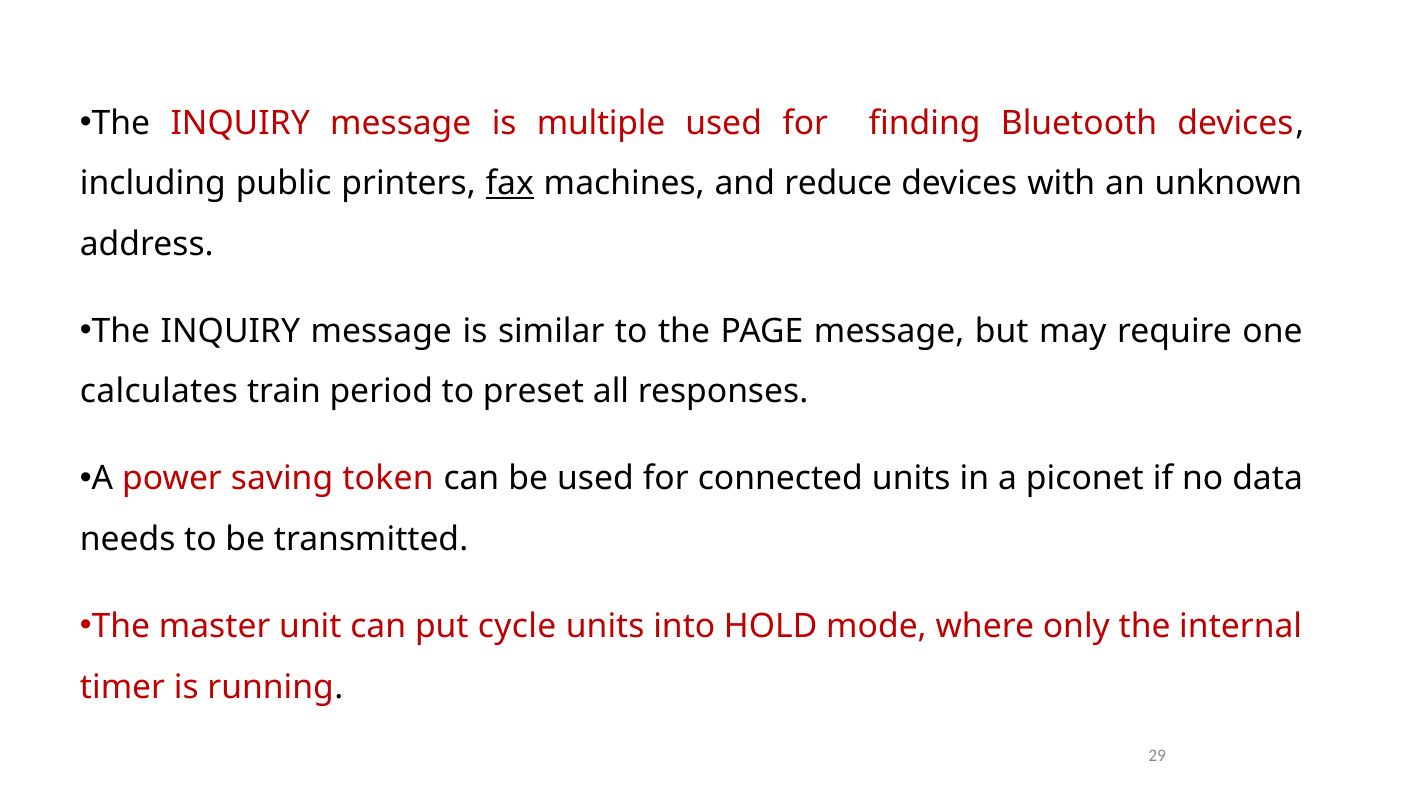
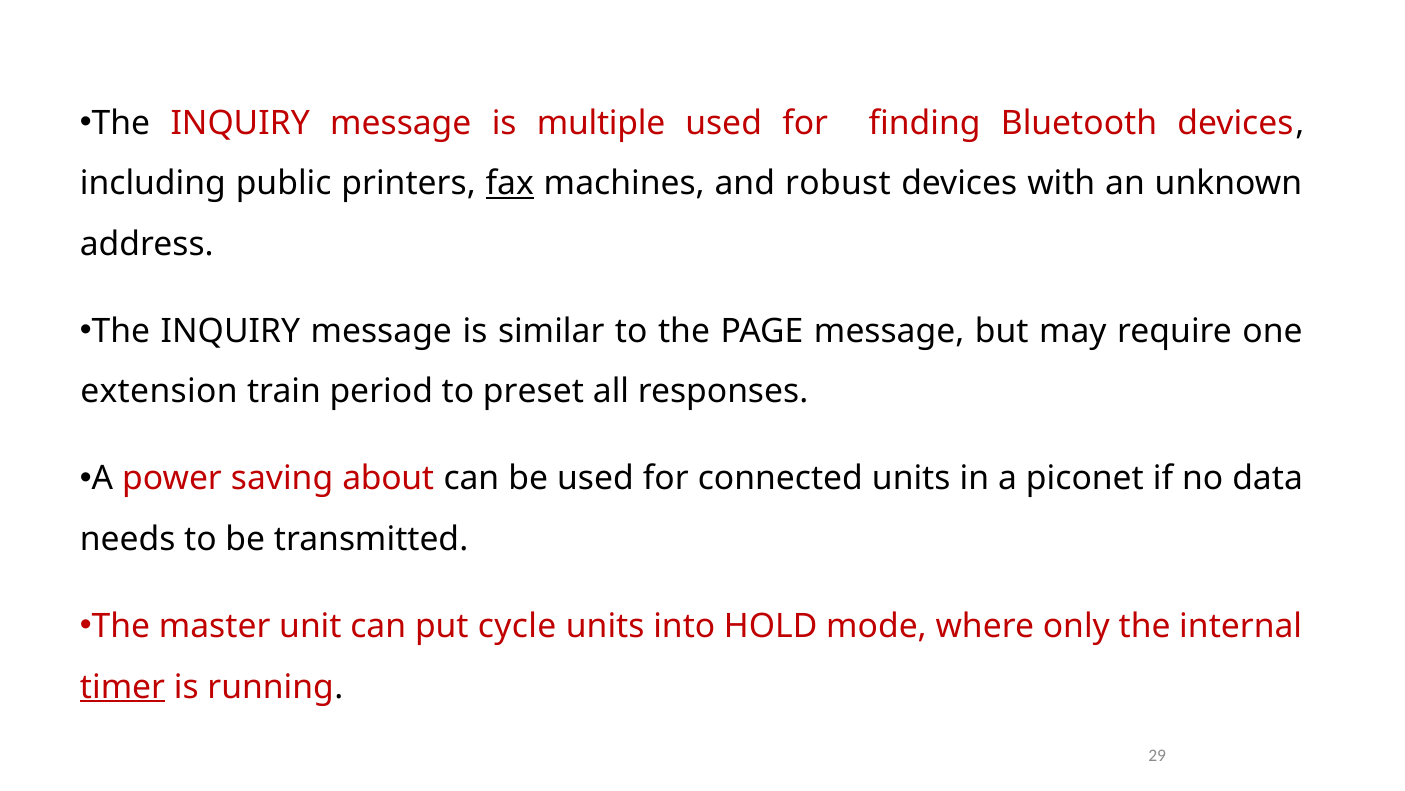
reduce: reduce -> robust (838, 184)
calculates: calculates -> extension (159, 391)
token: token -> about (388, 478)
timer underline: none -> present (123, 686)
